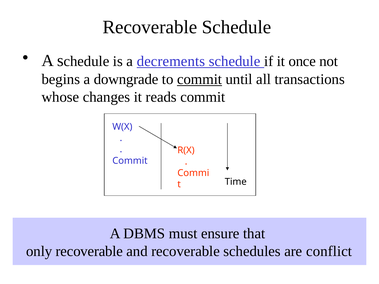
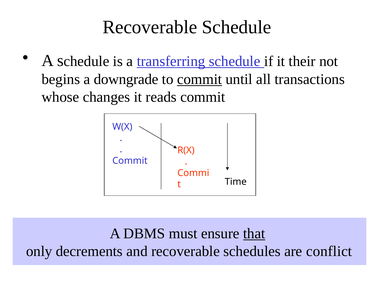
decrements: decrements -> transferring (171, 61)
once: once -> their (302, 61)
that underline: none -> present (254, 234)
only recoverable: recoverable -> decrements (89, 251)
